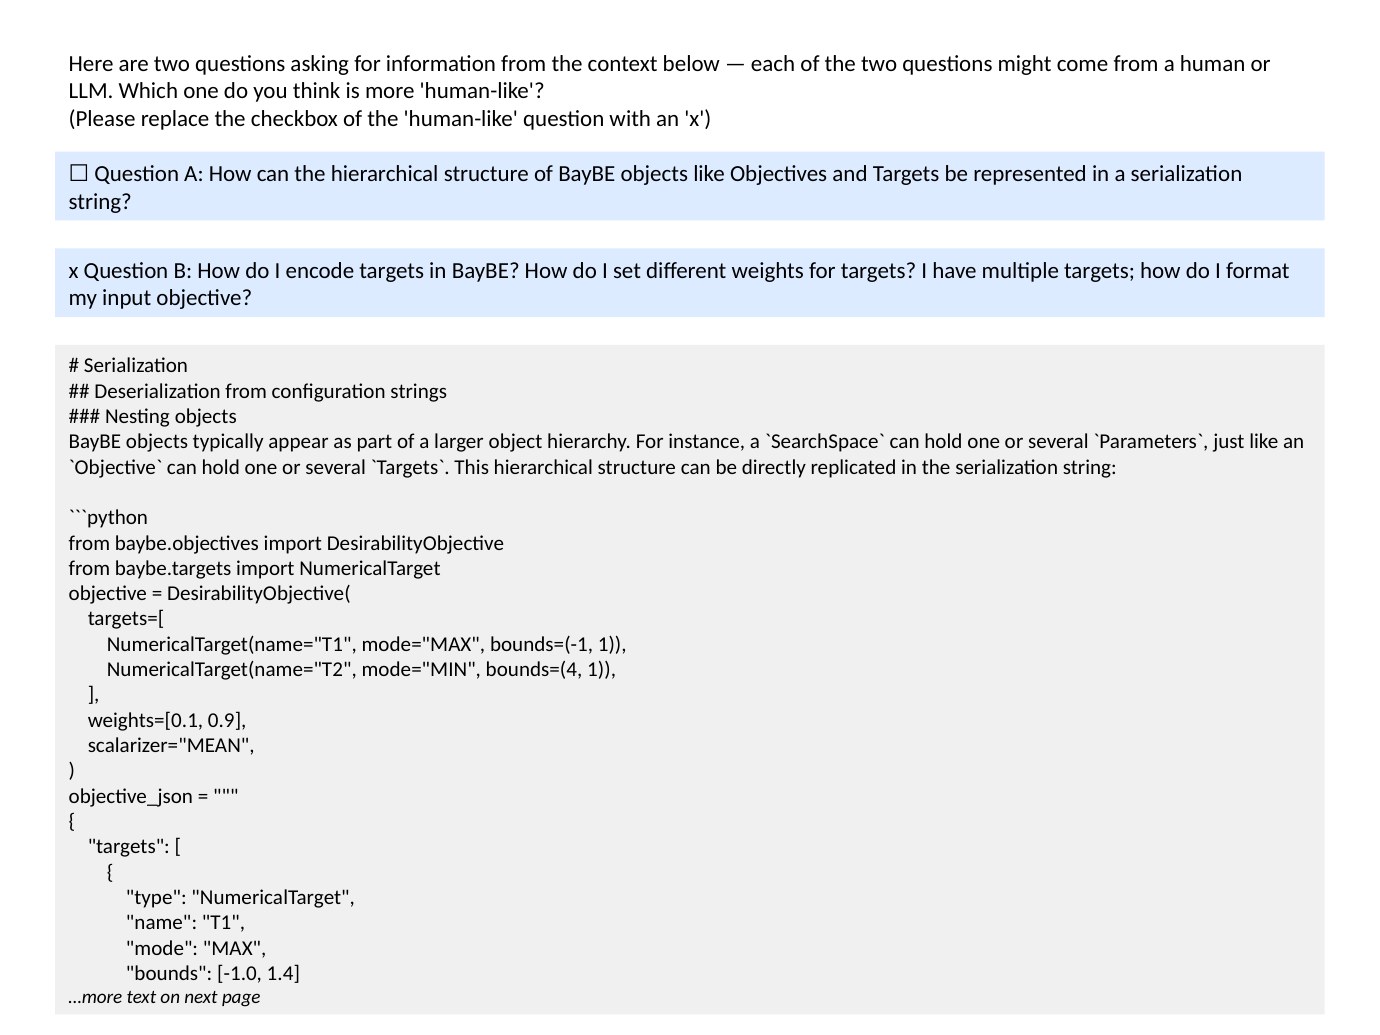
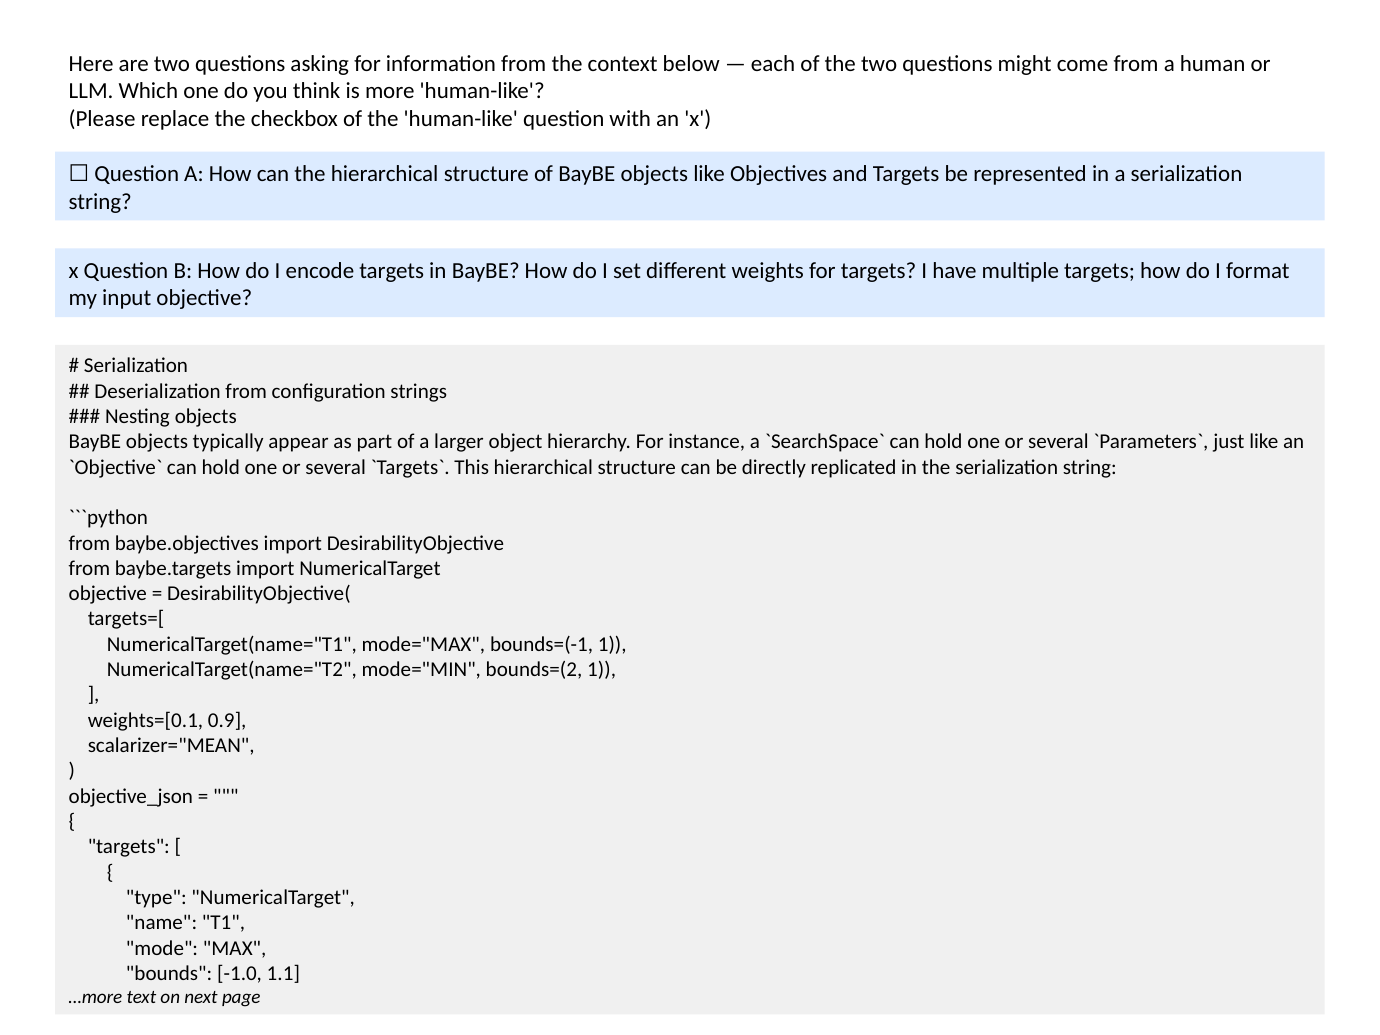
bounds=(4: bounds=(4 -> bounds=(2 (534, 670)
1.4: 1.4 -> 1.1 (283, 973)
